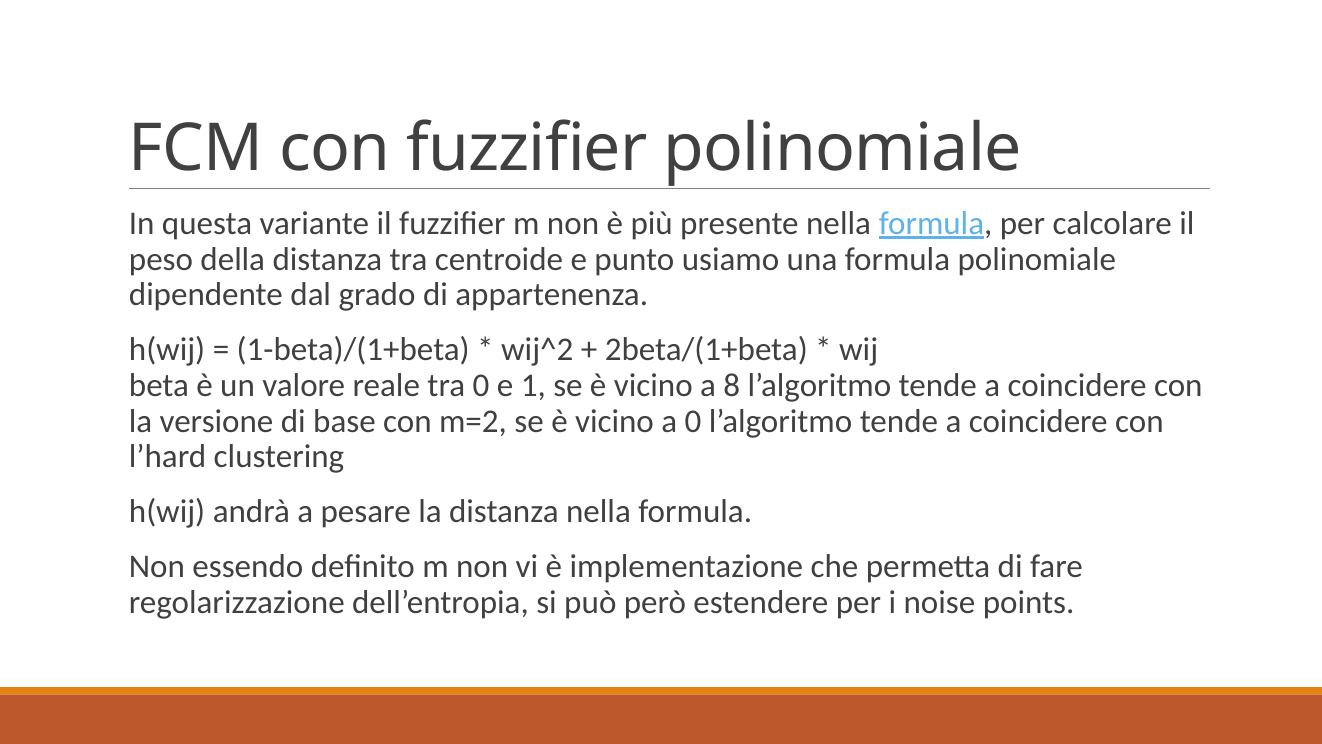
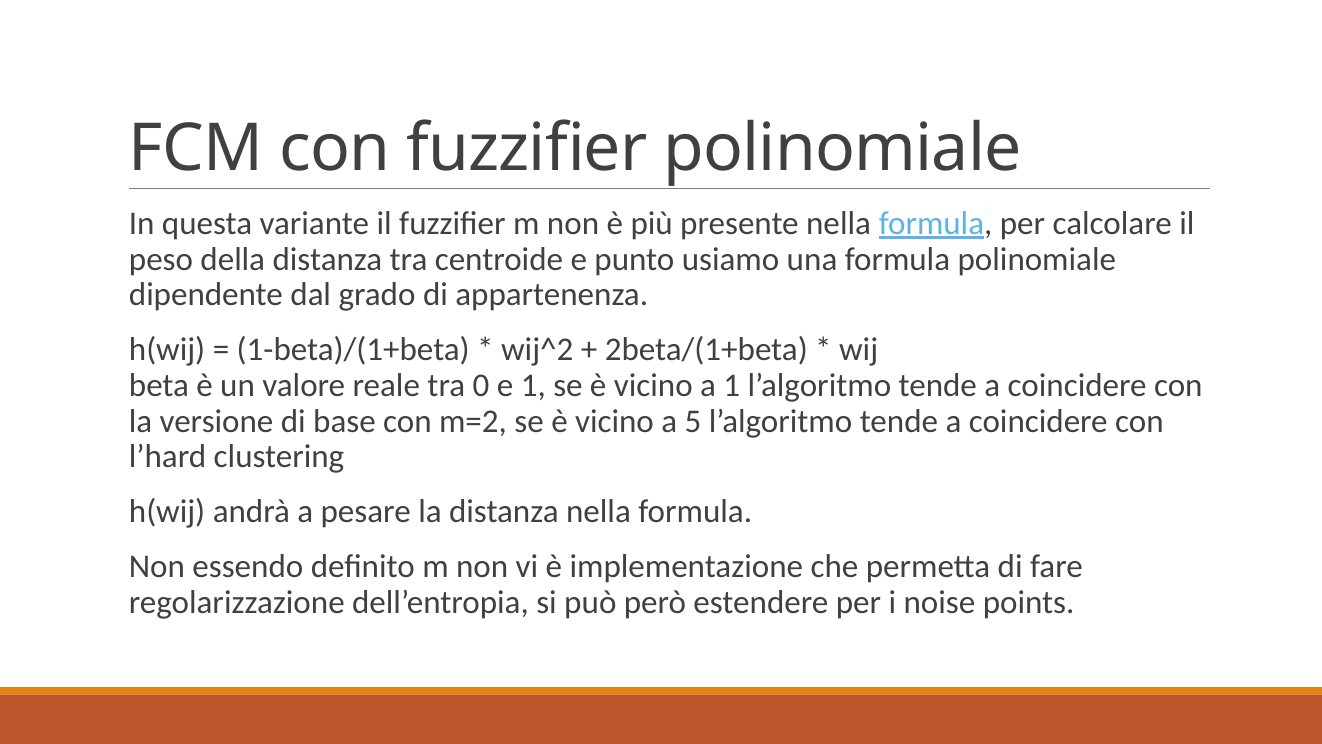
a 8: 8 -> 1 (732, 385)
a 0: 0 -> 5 (693, 421)
